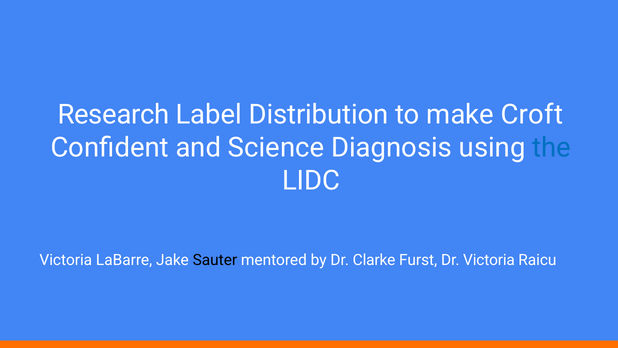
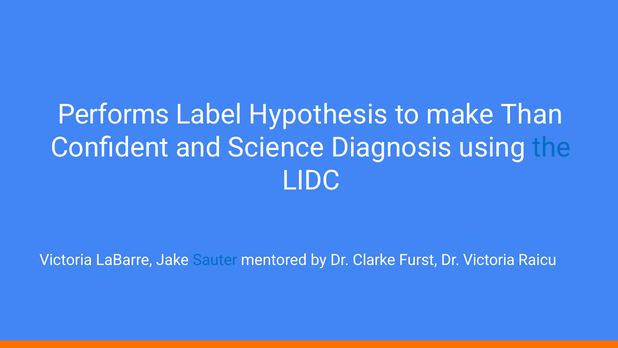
Research: Research -> Performs (114, 115)
Distribution: Distribution -> Hypothesis (318, 115)
Croft: Croft -> Than (532, 115)
Sauter colour: black -> blue (215, 260)
